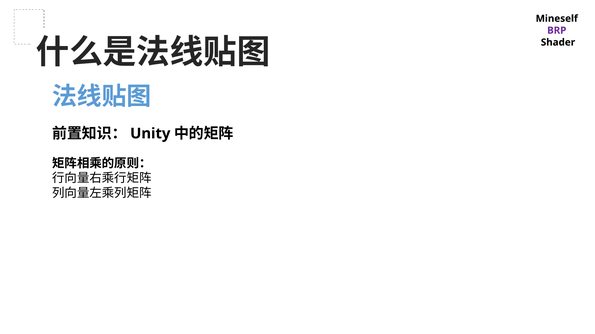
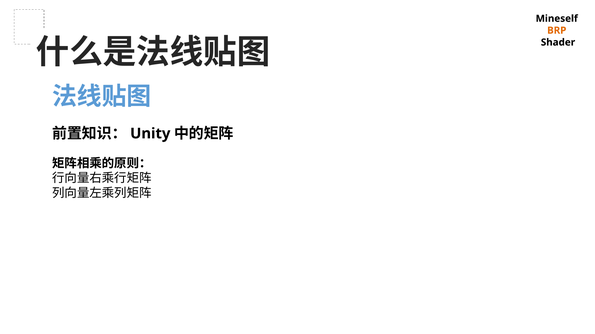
BRP colour: purple -> orange (557, 30)
